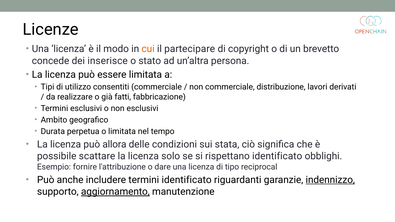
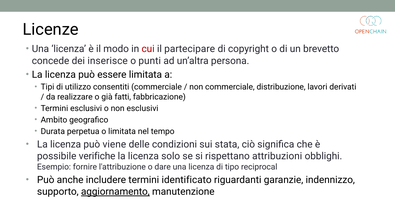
cui colour: orange -> red (148, 49)
stato: stato -> punti (150, 61)
allora: allora -> viene (114, 144)
scattare: scattare -> verifiche (97, 156)
rispettano identificato: identificato -> attribuzioni (277, 156)
indennizzo underline: present -> none (330, 180)
